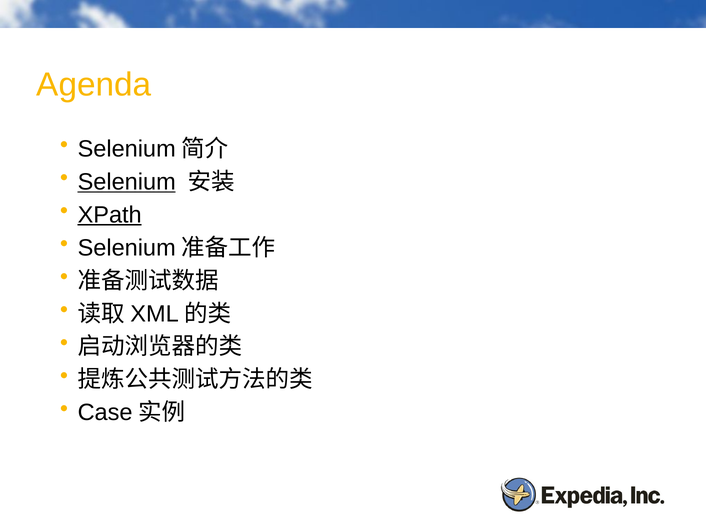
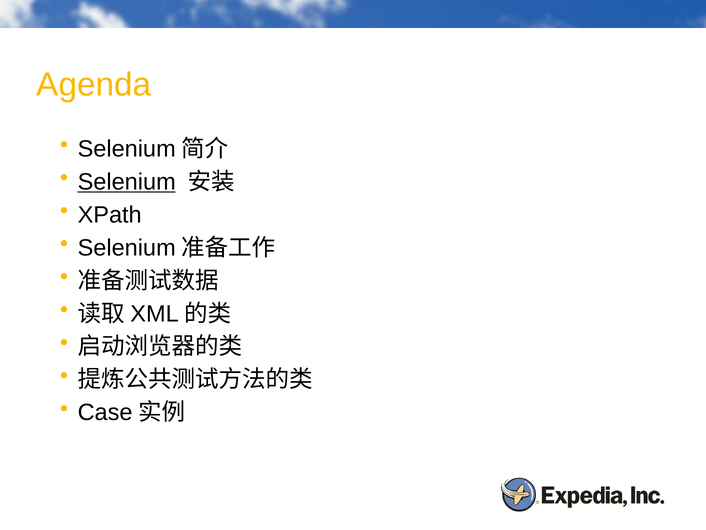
XPath underline: present -> none (110, 215)
